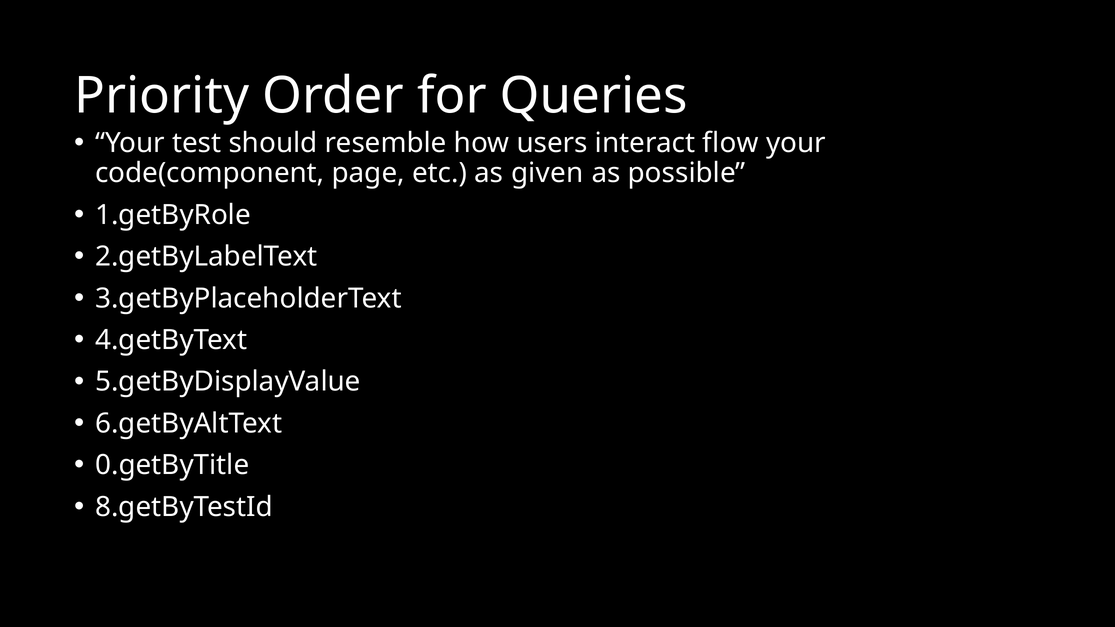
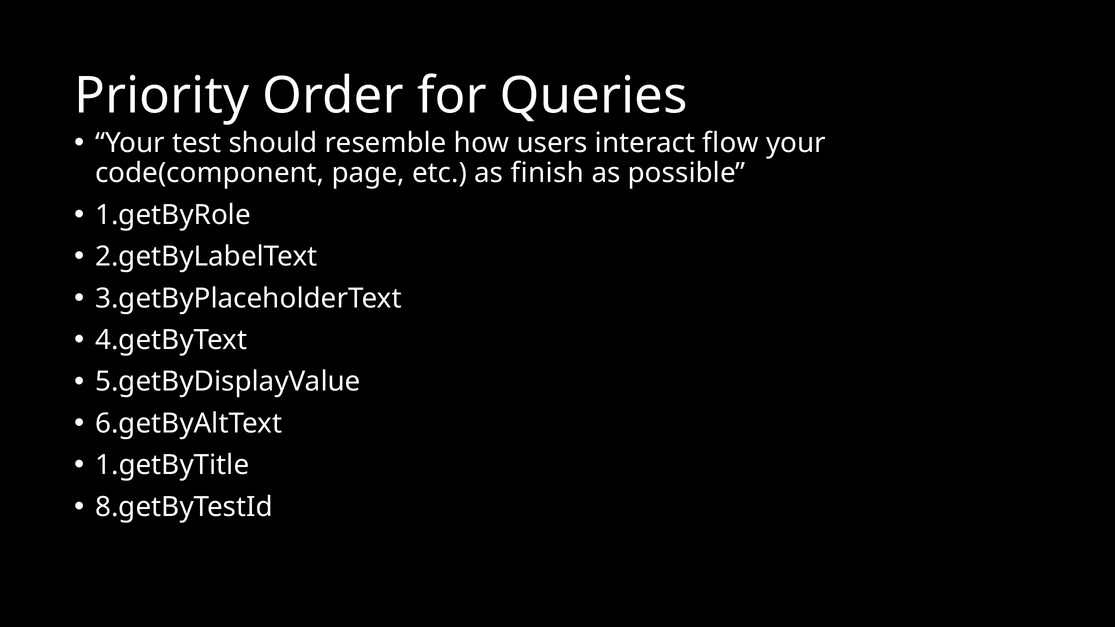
given: given -> finish (547, 173)
0.getByTitle: 0.getByTitle -> 1.getByTitle (172, 465)
